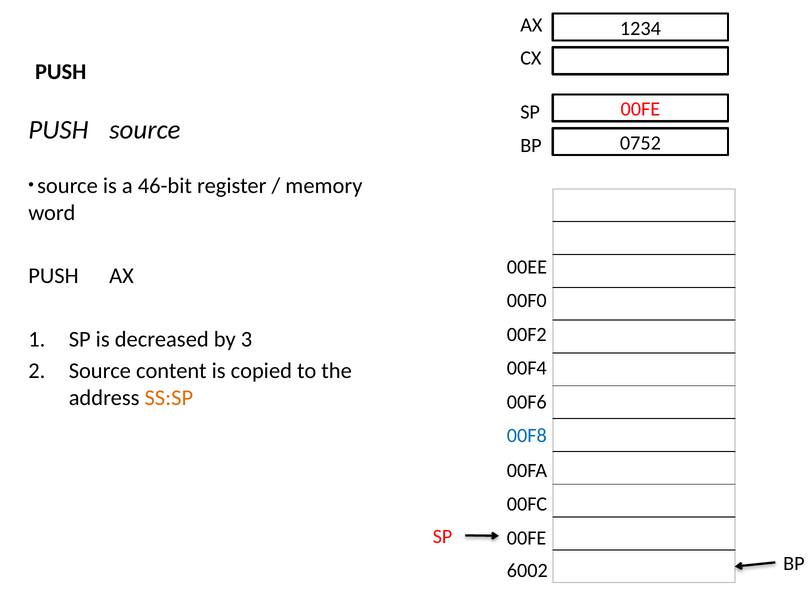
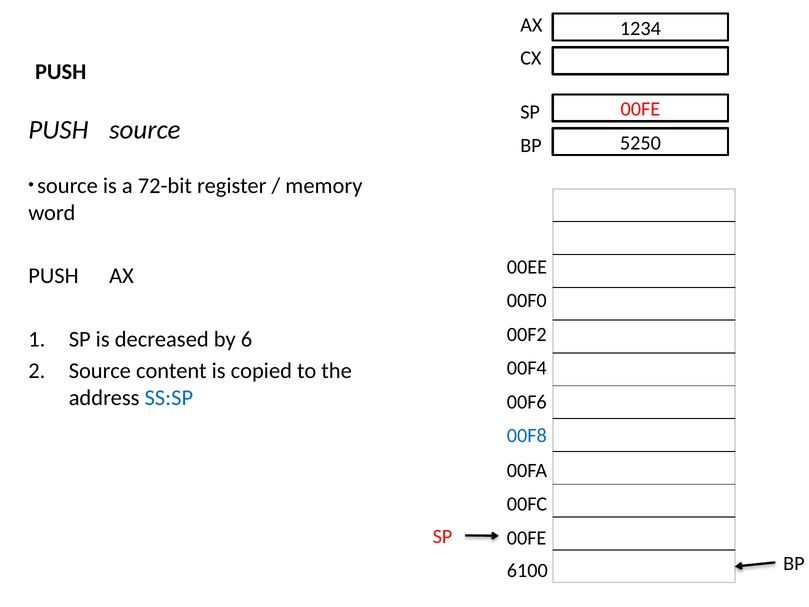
0752: 0752 -> 5250 (640, 143)
46-bit: 46-bit -> 72-bit (165, 186)
3: 3 -> 6 (246, 339)
SS:SP colour: orange -> blue (169, 397)
6002: 6002 -> 6100 (527, 570)
